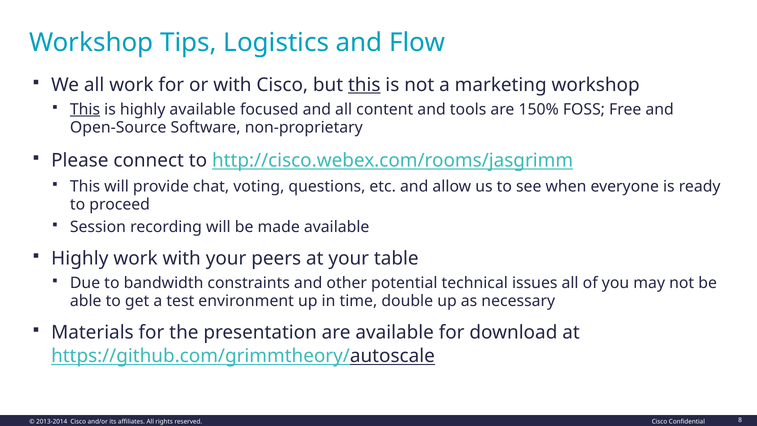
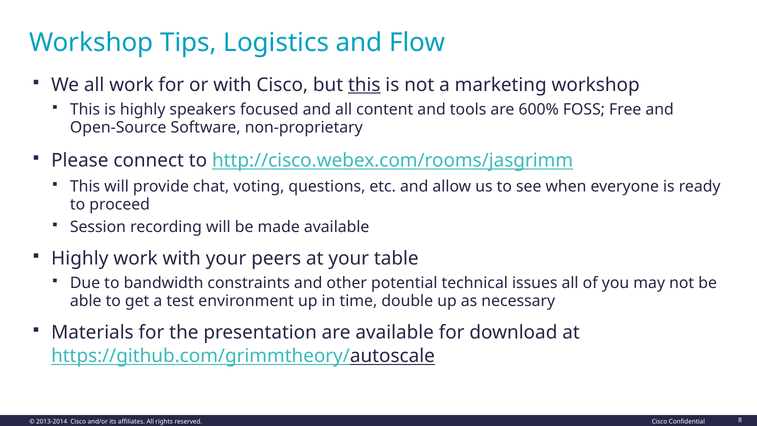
This underline: present -> none (85, 109)
highly available: available -> speakers (203, 109)
150%: 150% -> 600% (539, 109)
